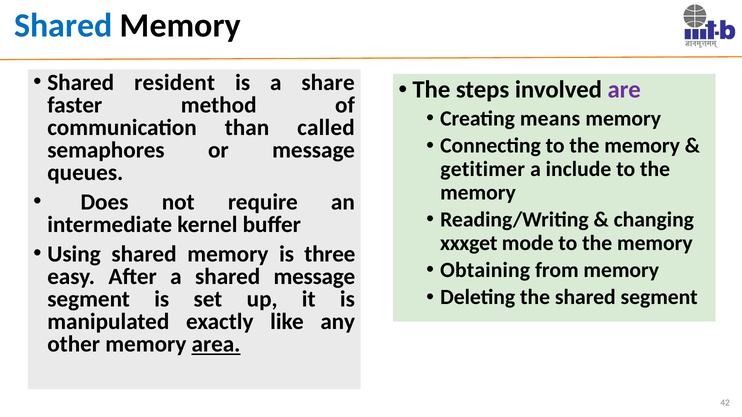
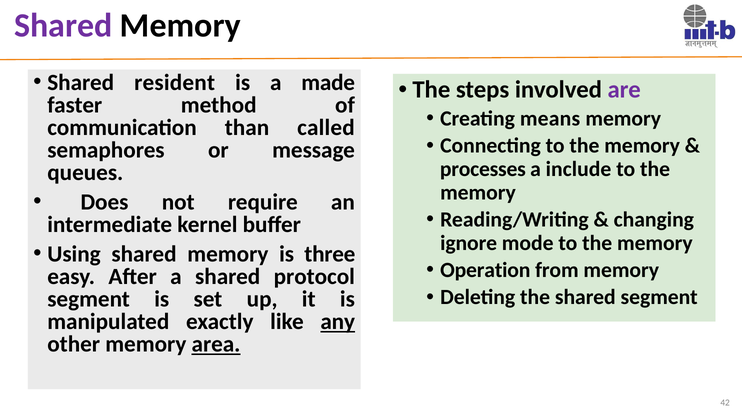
Shared colour: blue -> purple (63, 26)
share: share -> made (328, 83)
getitimer: getitimer -> processes (483, 169)
xxxget: xxxget -> ignore (469, 243)
Obtaining: Obtaining -> Operation (485, 270)
shared message: message -> protocol (314, 277)
any underline: none -> present (338, 322)
